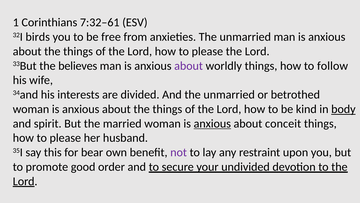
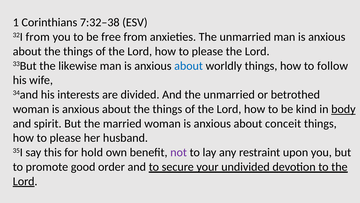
7:32–61: 7:32–61 -> 7:32–38 (100, 22)
32I birds: birds -> from (38, 37)
believes: believes -> likewise (78, 66)
about colour: purple -> blue (189, 66)
anxious underline: present -> none (212, 123)
bear: bear -> hold (92, 152)
